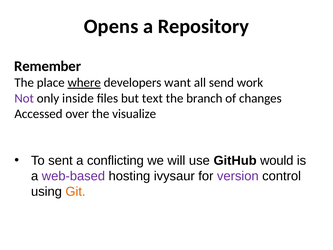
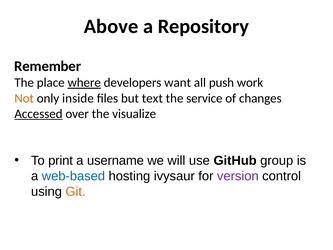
Opens: Opens -> Above (111, 26)
send: send -> push (221, 83)
Not colour: purple -> orange (24, 98)
branch: branch -> service (204, 98)
Accessed underline: none -> present (38, 114)
sent: sent -> print (61, 160)
conflicting: conflicting -> username (115, 160)
would: would -> group (277, 160)
web-based colour: purple -> blue (73, 176)
